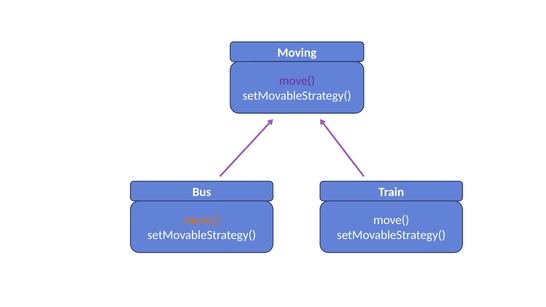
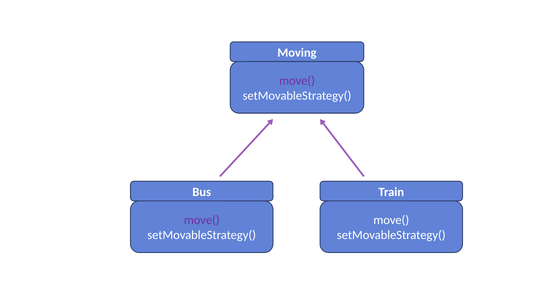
move( colour: orange -> purple (202, 220)
